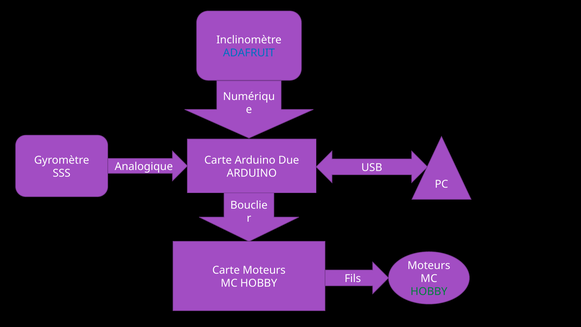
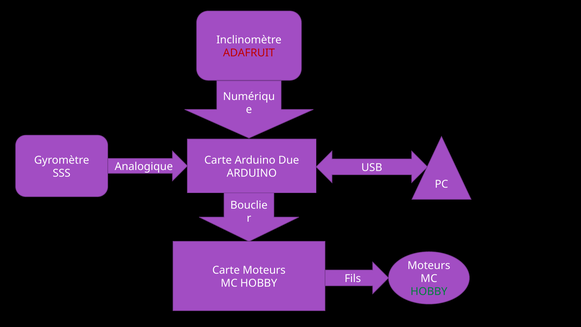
ADAFRUIT colour: blue -> red (249, 53)
